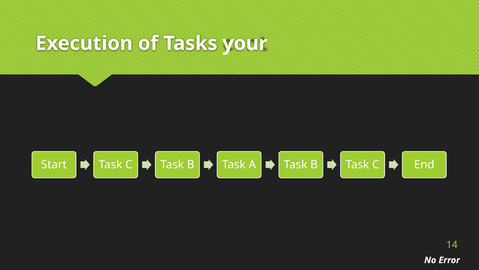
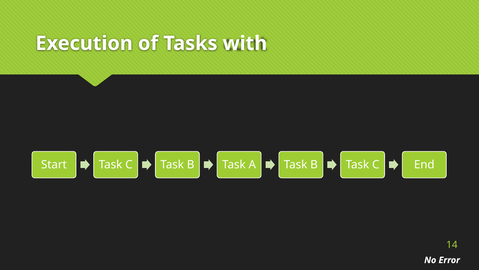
your: your -> with (245, 43)
